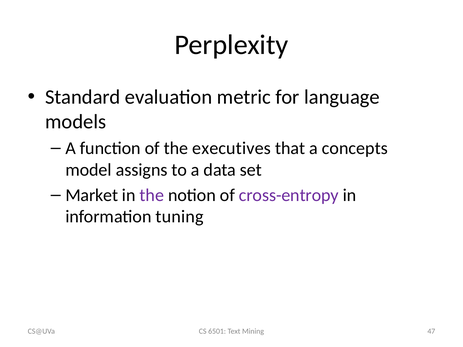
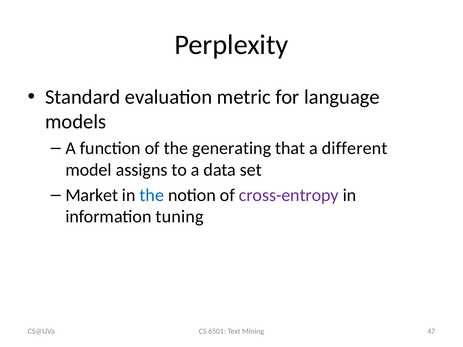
executives: executives -> generating (232, 148)
concepts: concepts -> different (355, 148)
the colour: purple -> blue (152, 195)
